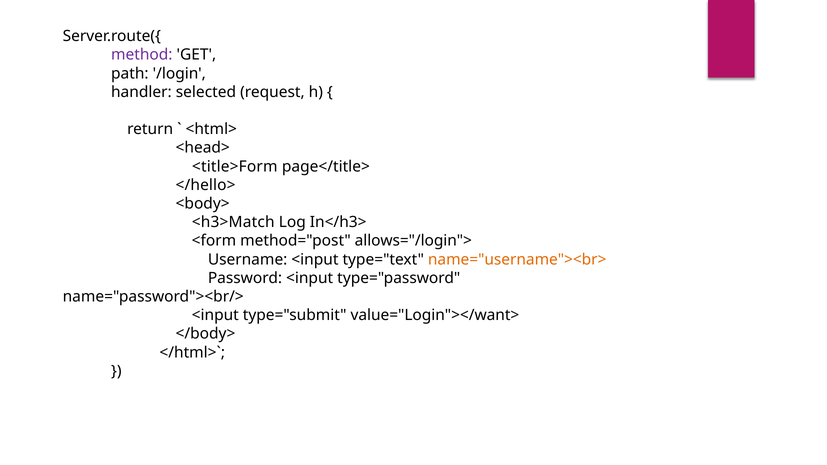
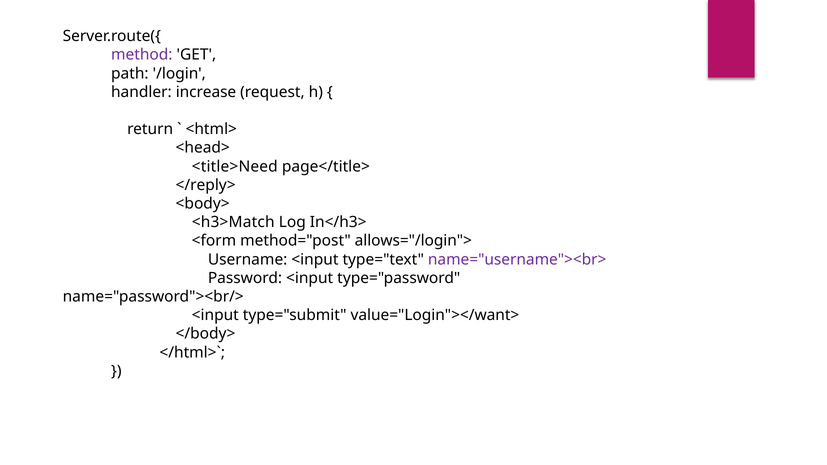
selected: selected -> increase (206, 92)
<title>Form: <title>Form -> <title>Need (235, 166)
</hello>: </hello> -> </reply> (206, 185)
name="username"><br> colour: orange -> purple (517, 259)
